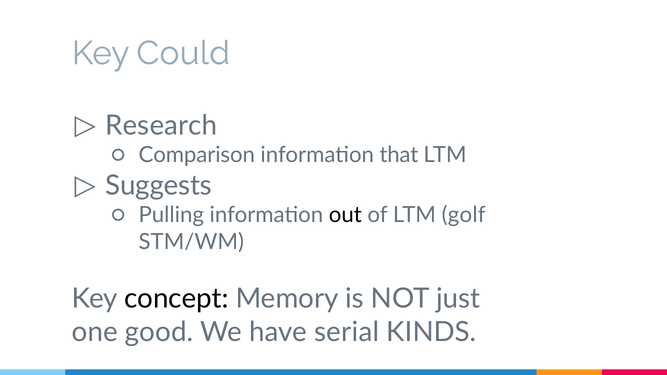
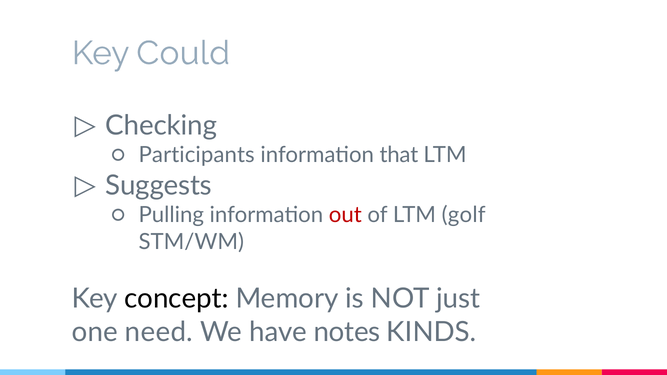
Research: Research -> Checking (161, 125)
Comparison: Comparison -> Participants (197, 155)
out colour: black -> red (345, 215)
good: good -> need (159, 332)
serial: serial -> notes (347, 332)
